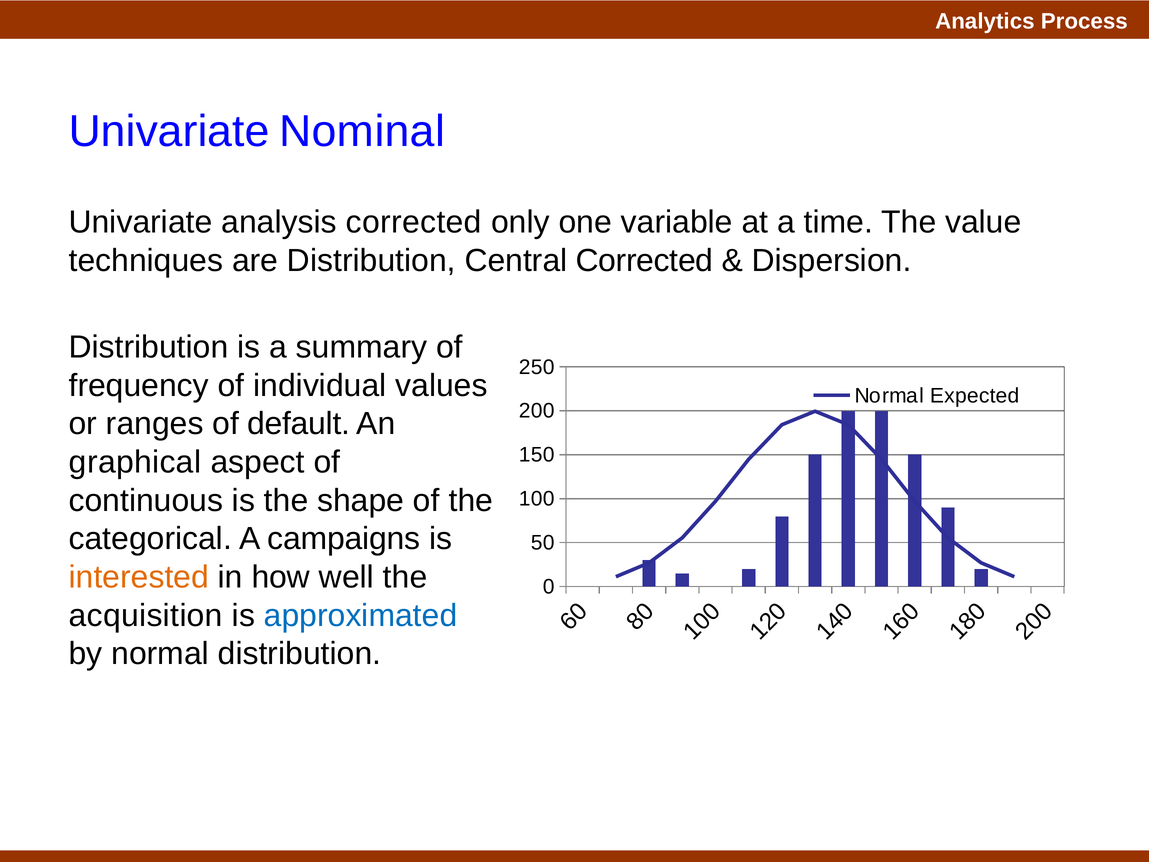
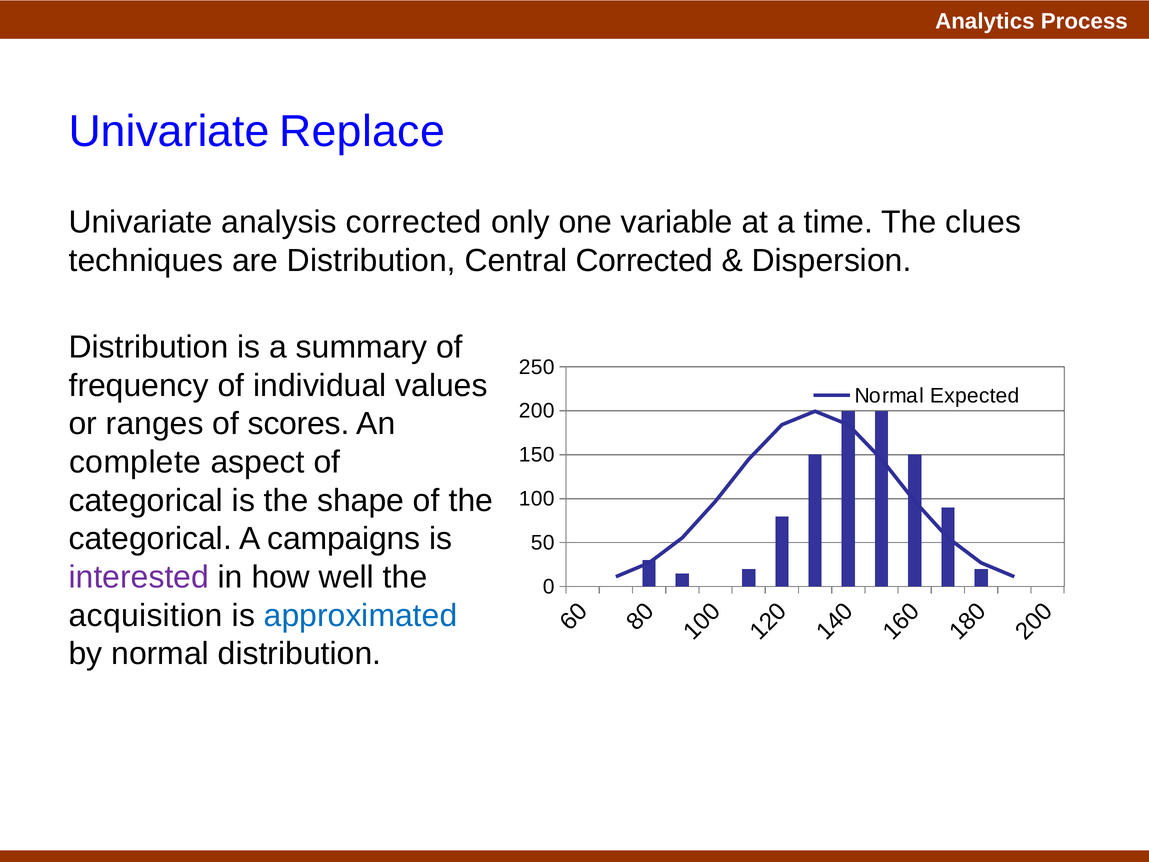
Nominal: Nominal -> Replace (362, 131)
value: value -> clues (983, 222)
default: default -> scores (299, 424)
graphical: graphical -> complete (135, 462)
continuous: continuous -> categorical (146, 500)
interested colour: orange -> purple (139, 577)
